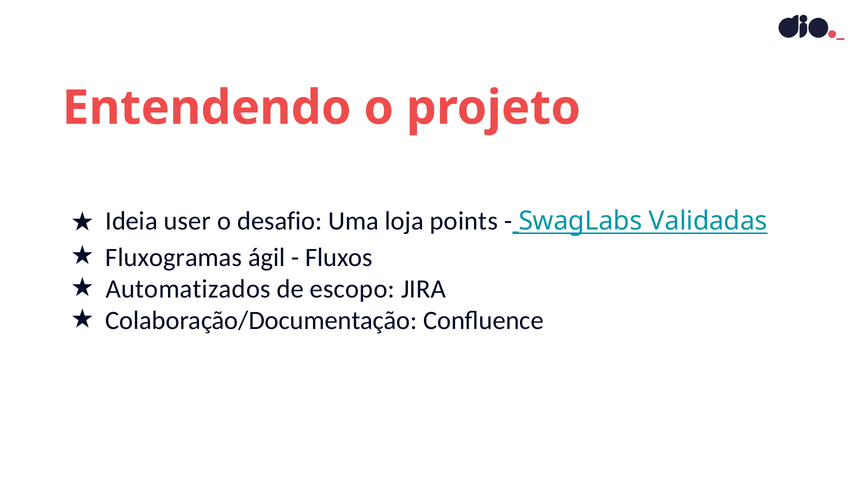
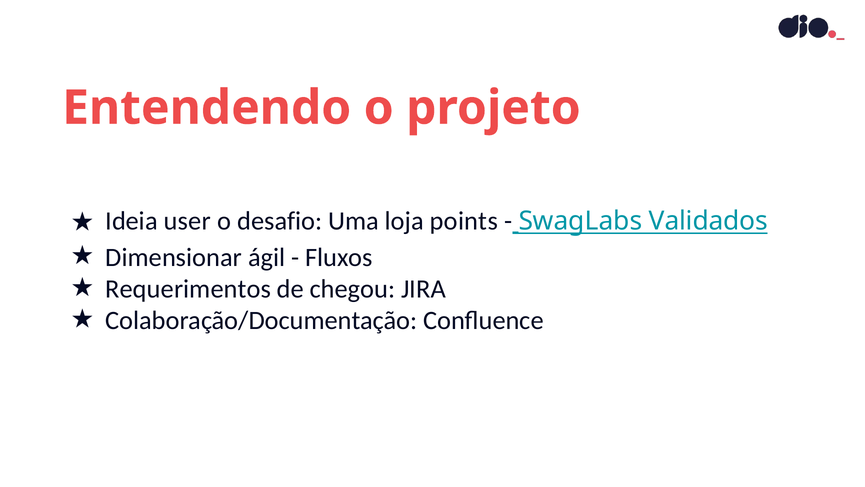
Validadas: Validadas -> Validados (708, 221)
Fluxogramas: Fluxogramas -> Dimensionar (174, 257)
Automatizados: Automatizados -> Requerimentos (188, 289)
escopo: escopo -> chegou (353, 289)
